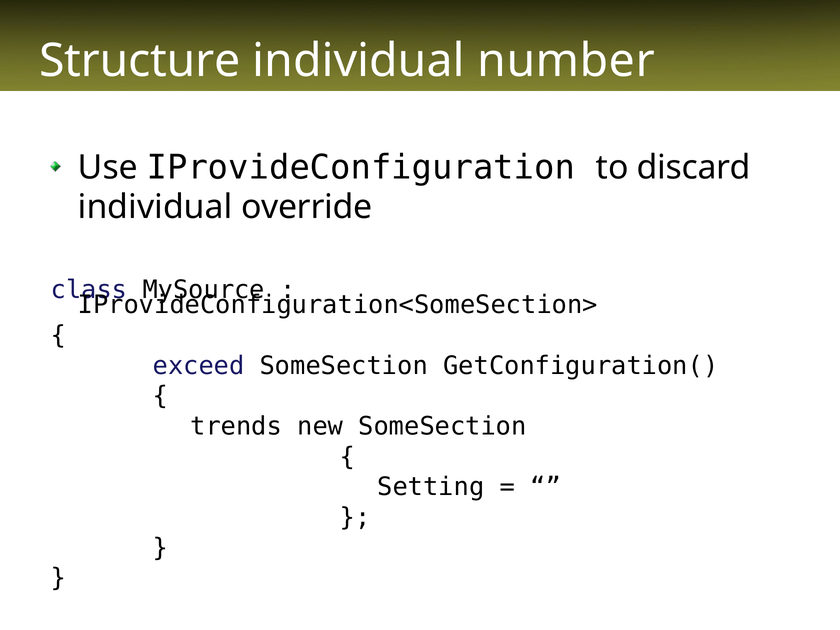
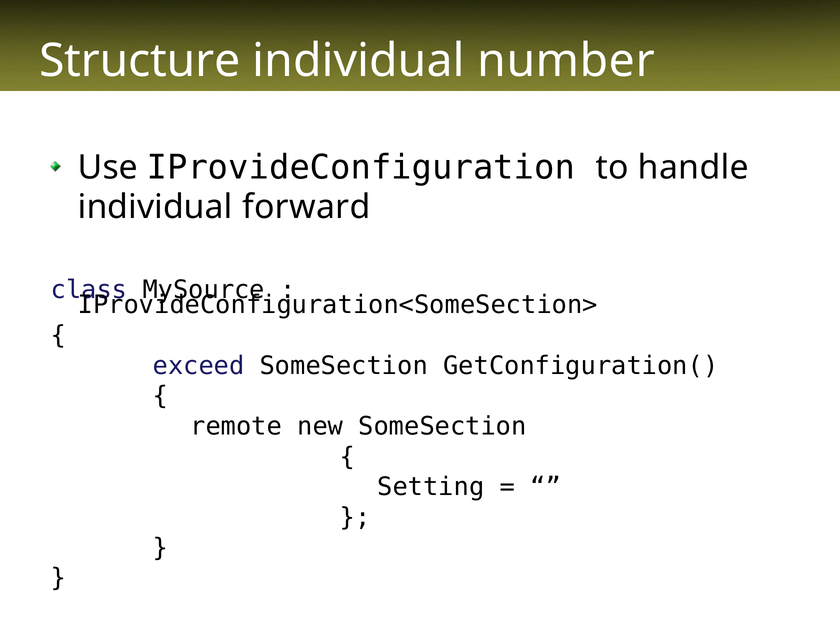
discard: discard -> handle (693, 168)
override: override -> forward (306, 207)
trends: trends -> remote (236, 426)
